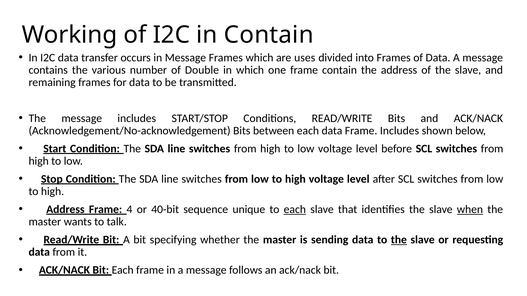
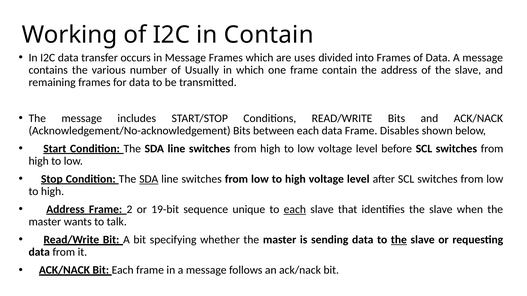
Double: Double -> Usually (202, 70)
Frame Includes: Includes -> Disables (400, 131)
SDA underline: none -> present (149, 179)
4: 4 -> 2 (129, 210)
40-bit: 40-bit -> 19-bit (165, 210)
when underline: present -> none (470, 210)
